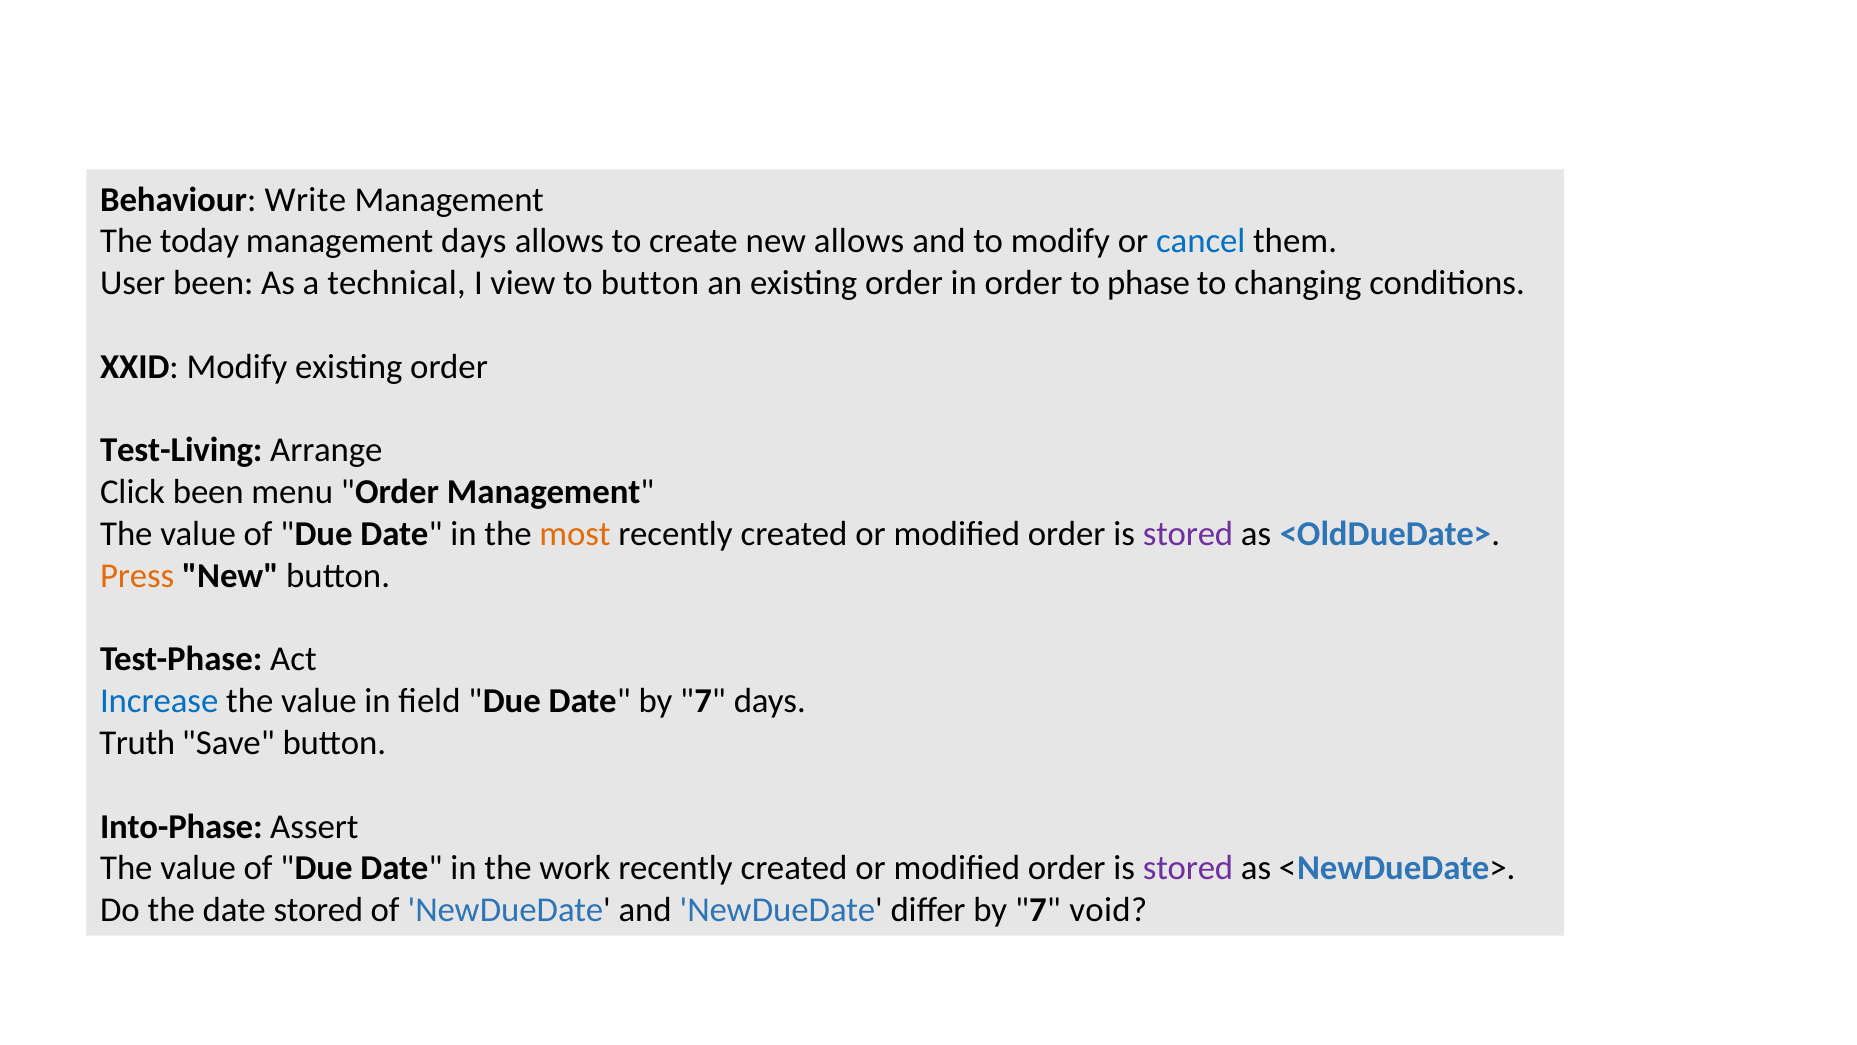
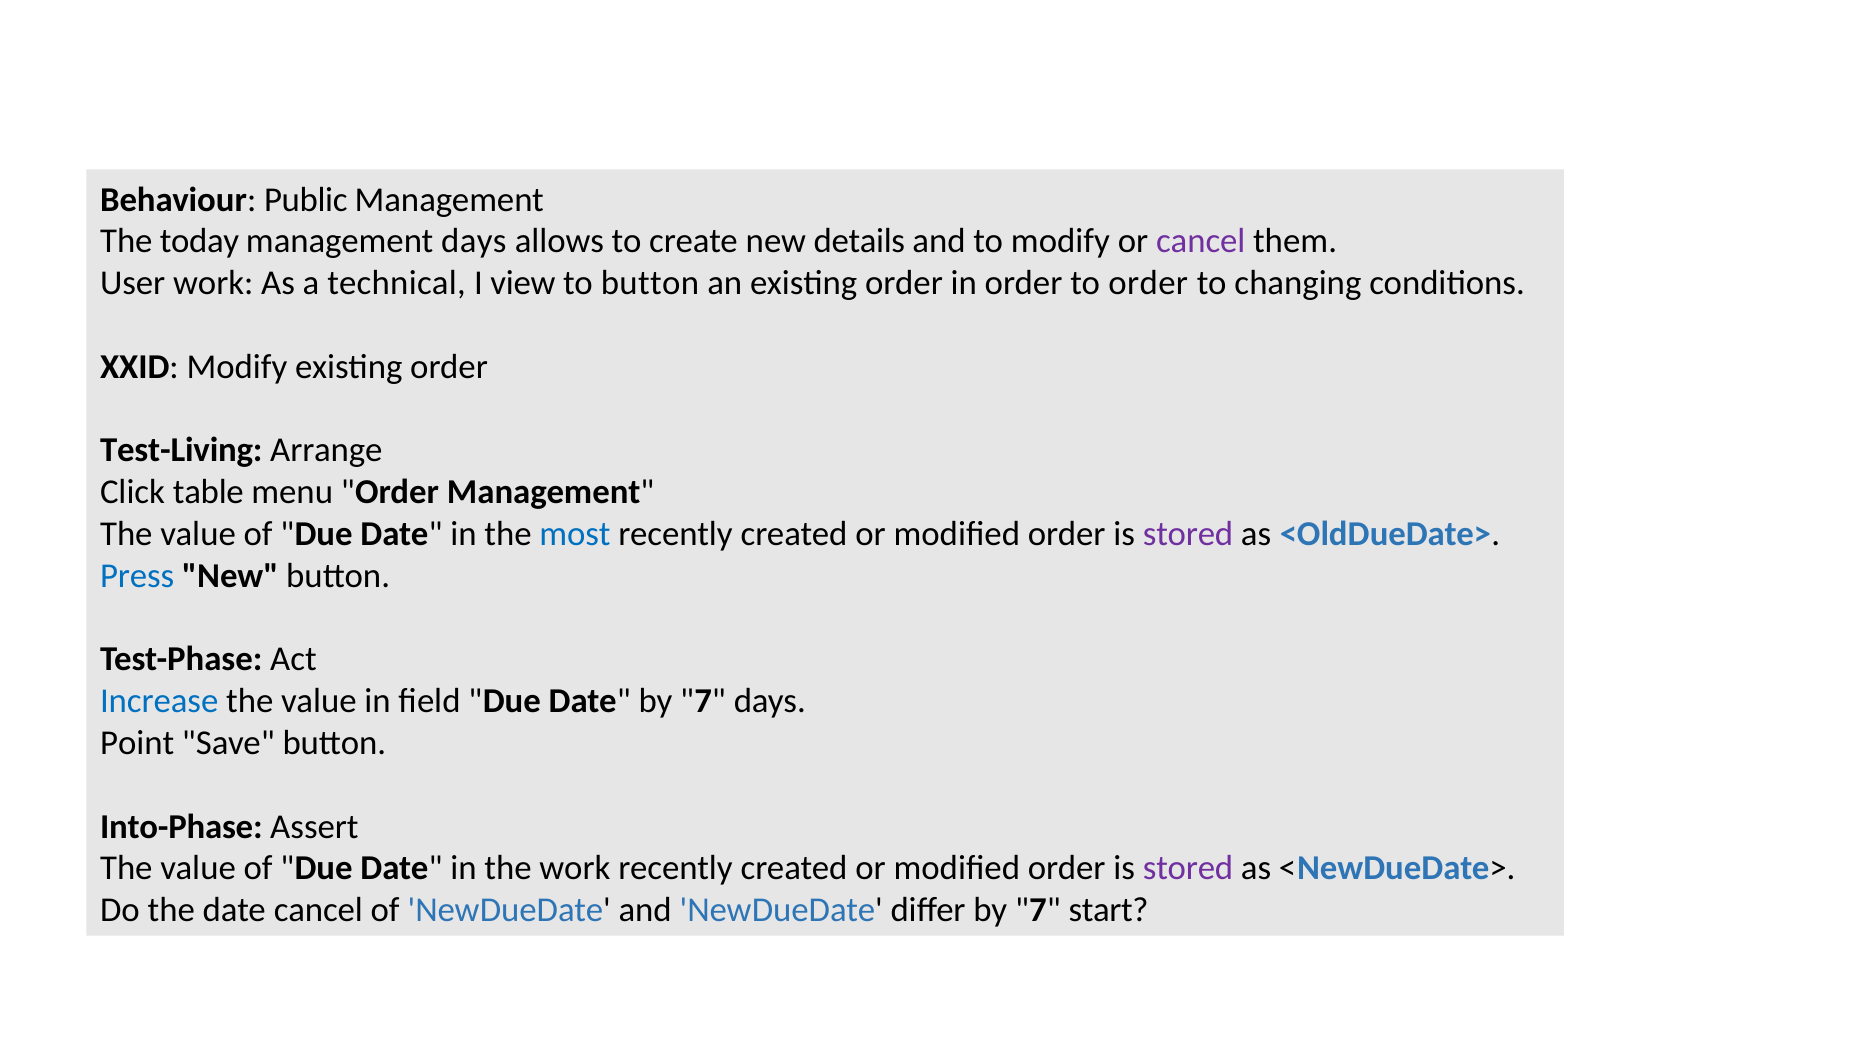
Write: Write -> Public (306, 200)
new allows: allows -> details (859, 241)
cancel colour: blue -> purple (1201, 241)
User been: been -> work (213, 283)
to phase: phase -> order (1148, 283)
Click been: been -> table (208, 492)
most colour: orange -> blue (575, 534)
Press colour: orange -> blue (137, 576)
Truth: Truth -> Point (137, 743)
date stored: stored -> cancel (318, 910)
void: void -> start (1109, 910)
